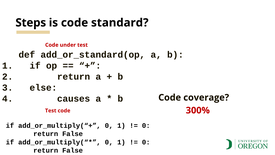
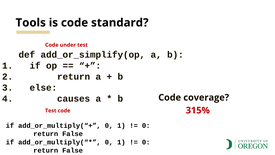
Steps: Steps -> Tools (31, 23)
add_or_standard(op: add_or_standard(op -> add_or_simplify(op (93, 55)
300%: 300% -> 315% (198, 110)
